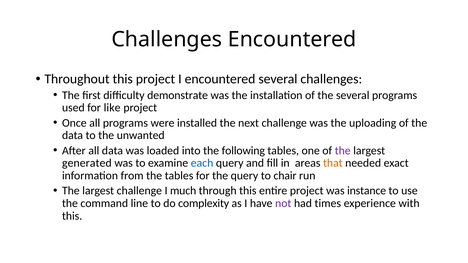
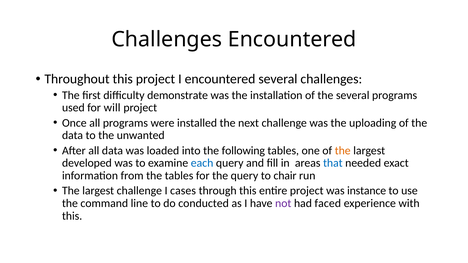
like: like -> will (112, 108)
the colour: purple -> orange (343, 151)
generated: generated -> developed (87, 163)
that colour: orange -> blue (333, 163)
much: much -> cases (183, 191)
complexity: complexity -> conducted (204, 204)
times: times -> faced (328, 204)
